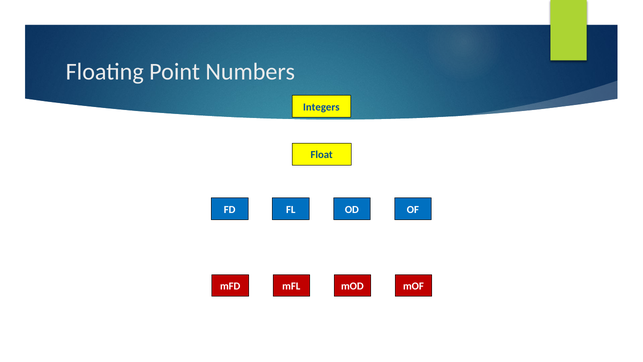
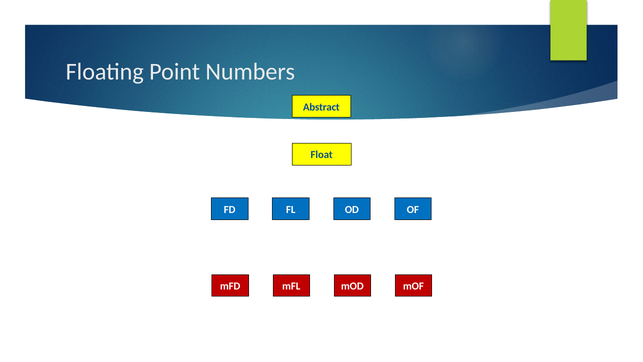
Integers: Integers -> Abstract (321, 107)
